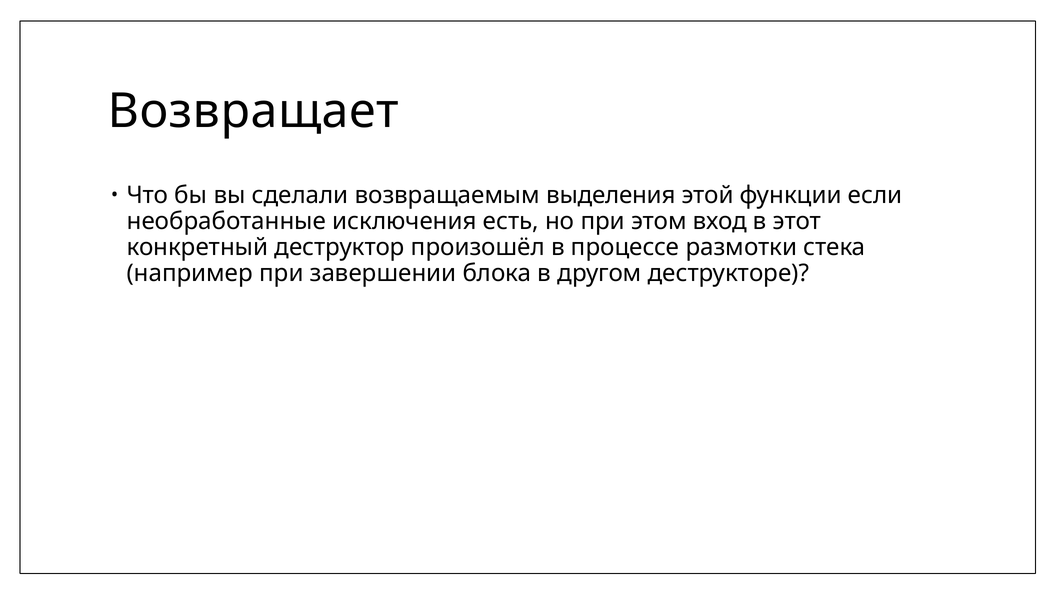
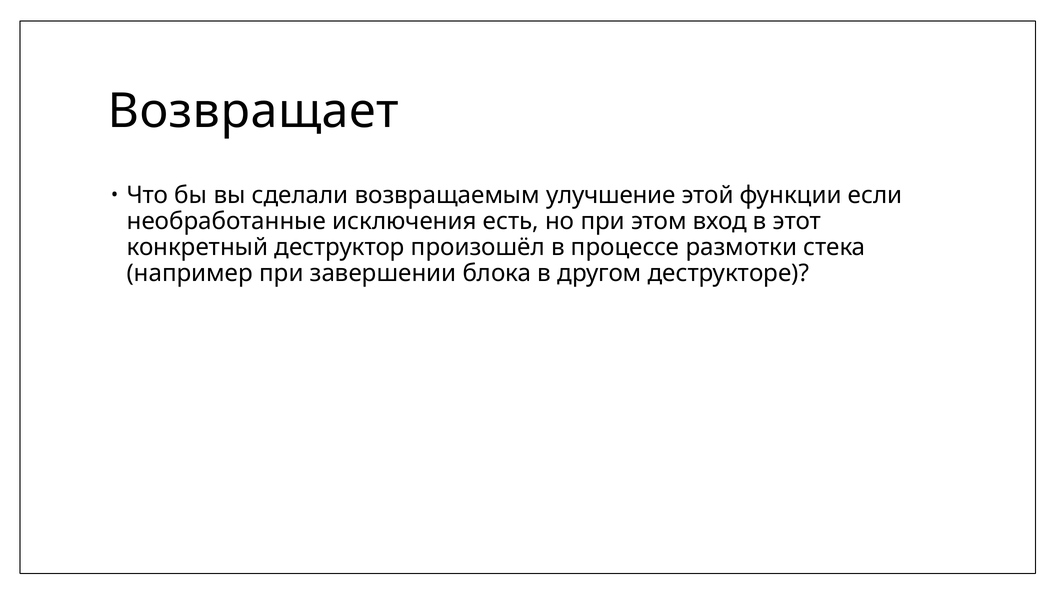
выделения: выделения -> улучшение (611, 195)
